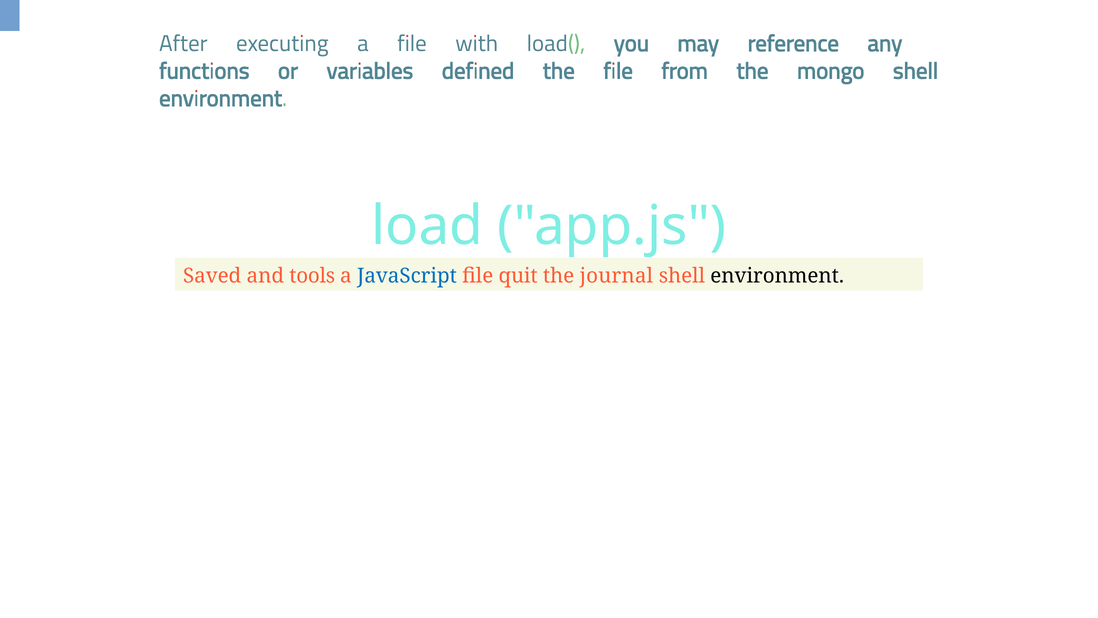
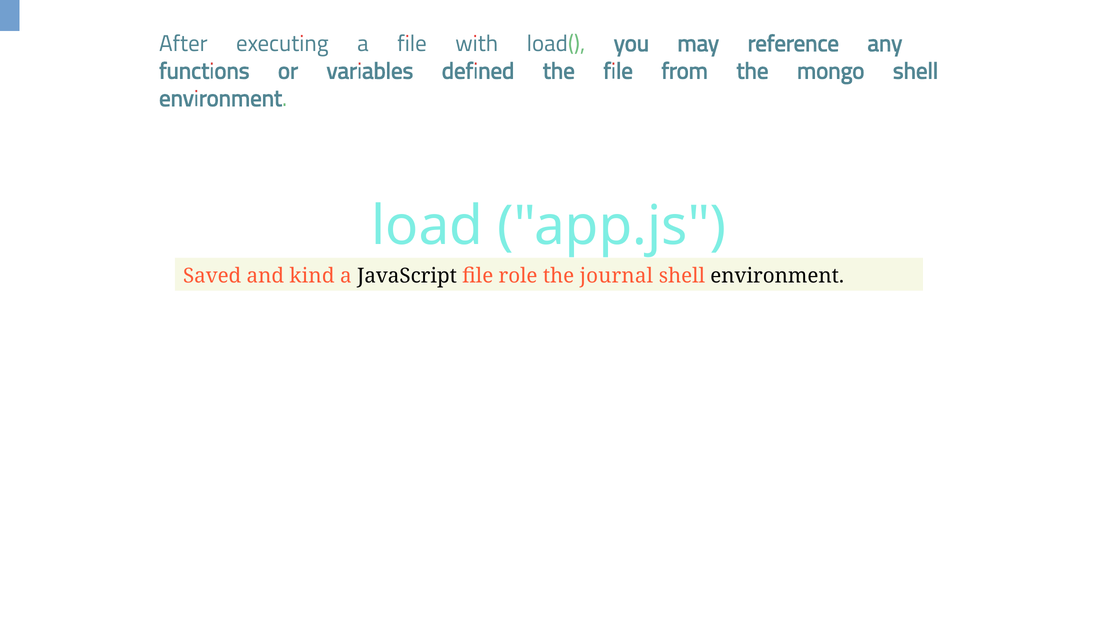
tools: tools -> kind (312, 276)
JavaScript colour: blue -> black (407, 276)
quit: quit -> role (518, 276)
